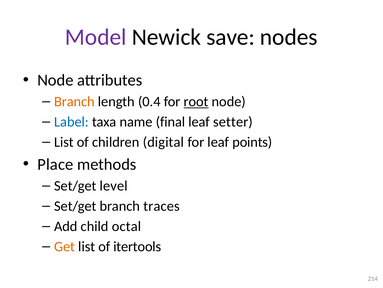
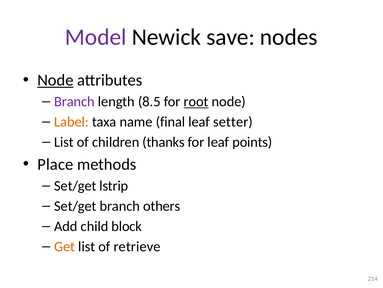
Node underline: none -> present (55, 80)
Branch colour: orange -> purple (74, 101)
0.4: 0.4 -> 8.5 (149, 101)
Label colour: blue -> orange (71, 122)
digital: digital -> thanks (164, 142)
level: level -> lstrip (114, 185)
traces: traces -> others (162, 206)
octal: octal -> block (127, 226)
itertools: itertools -> retrieve (137, 246)
